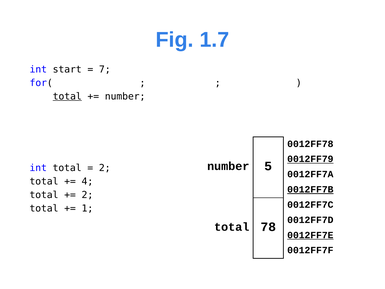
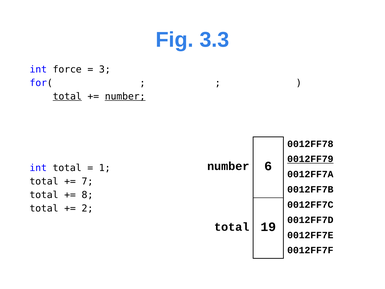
1.7: 1.7 -> 3.3 (214, 40)
start: start -> force (67, 69)
7: 7 -> 3 (105, 69)
number underline: none -> present (125, 96)
number 5: 5 -> 6 (268, 166)
2: 2 -> 1 (105, 168)
4: 4 -> 7 (87, 181)
0012FF7B underline: present -> none (310, 189)
2: 2 -> 8 (87, 195)
1: 1 -> 2 (87, 208)
78: 78 -> 19 (268, 227)
0012FF7E underline: present -> none (310, 235)
